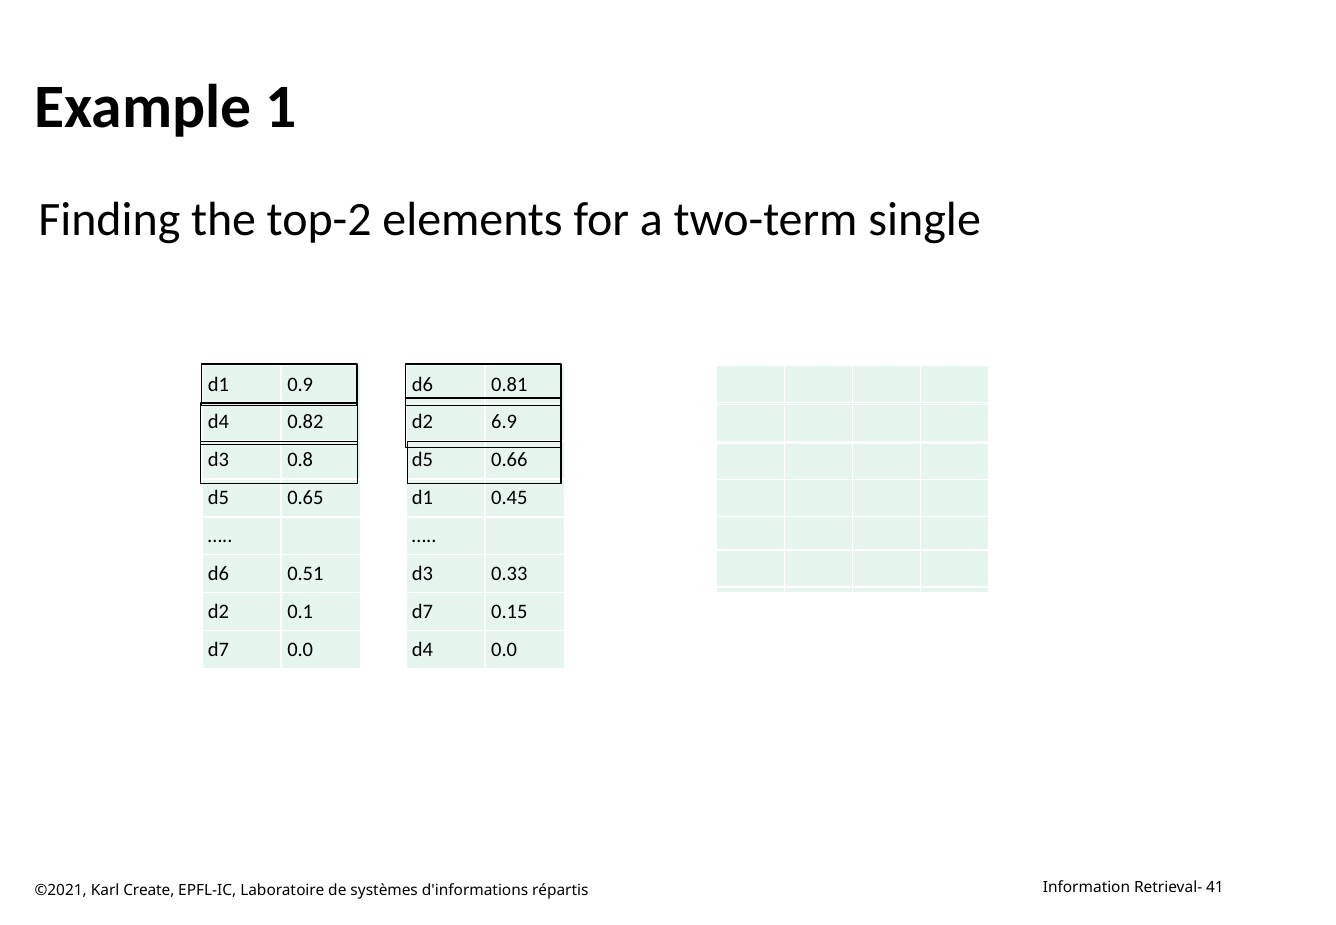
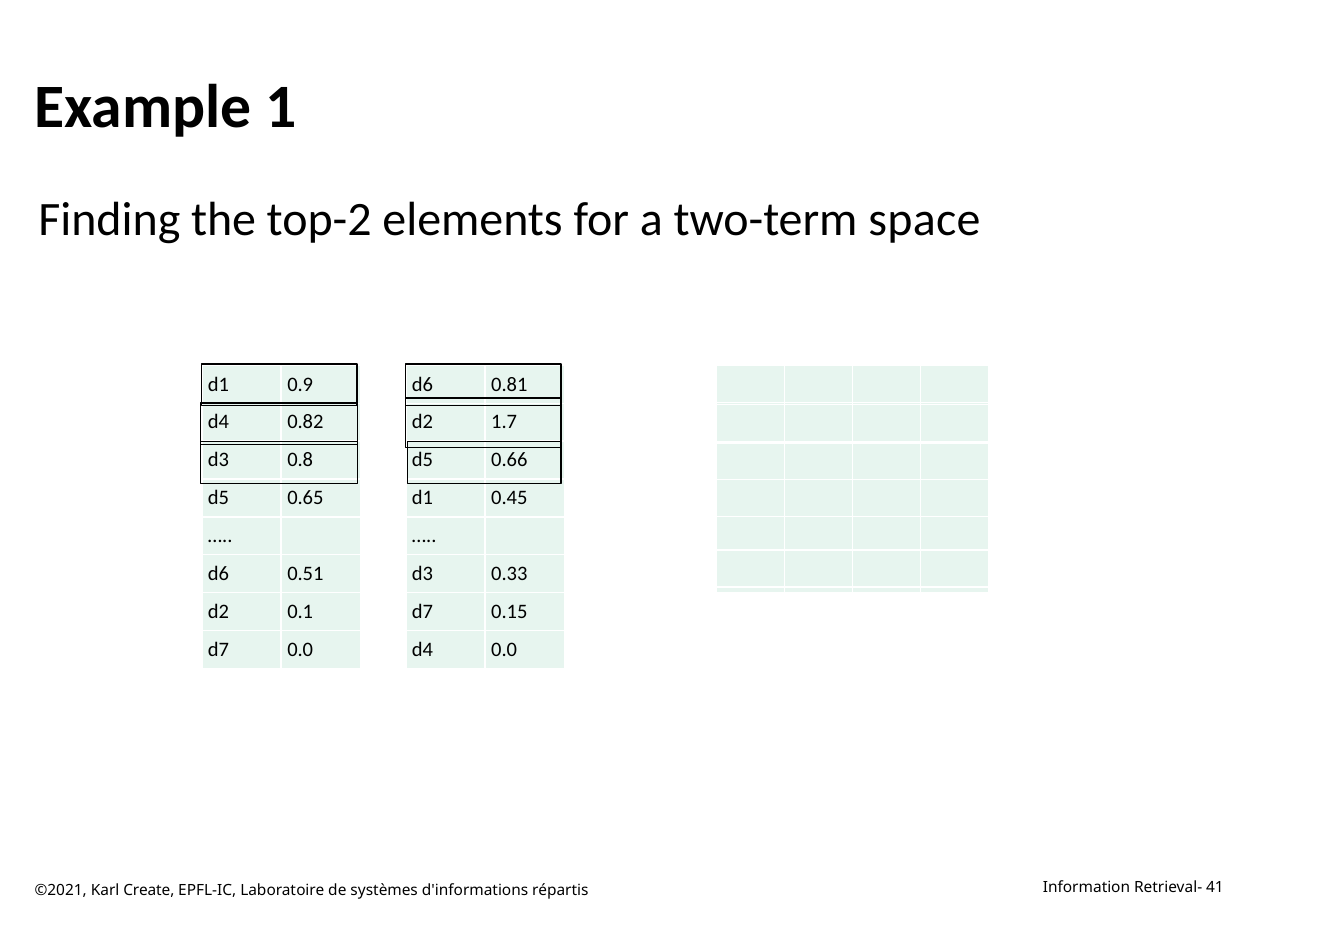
single: single -> space (924, 219)
6.9: 6.9 -> 1.7 (504, 422)
